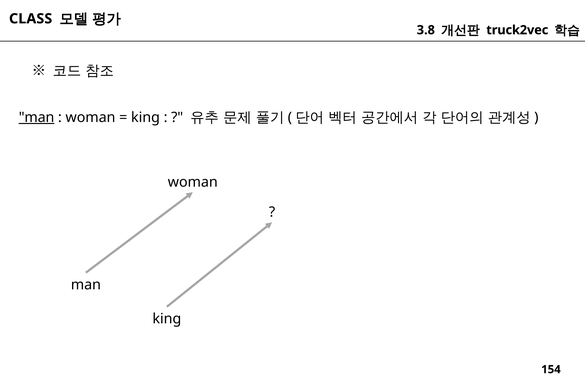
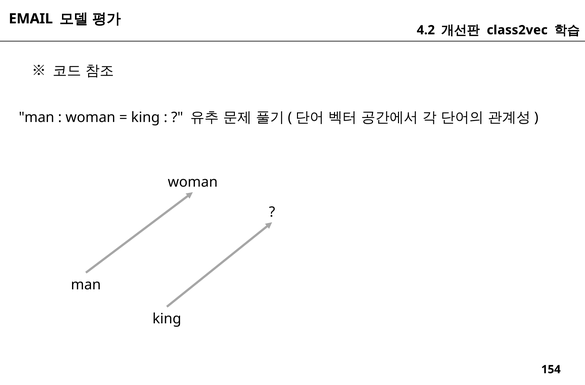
CLASS: CLASS -> EMAIL (31, 19)
3.8: 3.8 -> 4.2 (426, 30)
truck2vec: truck2vec -> class2vec (517, 30)
man underline: present -> none (37, 117)
